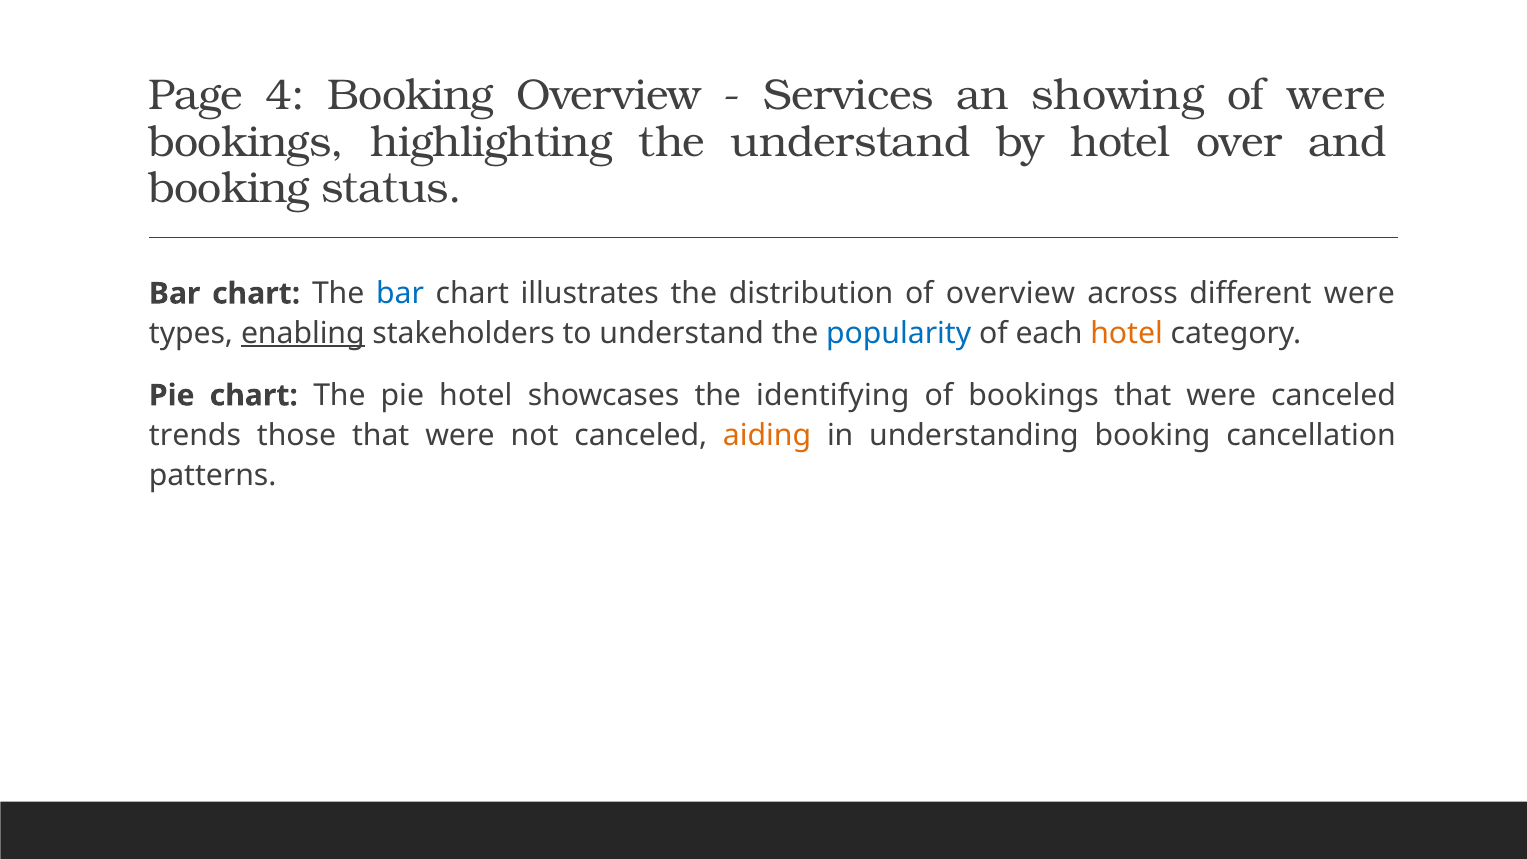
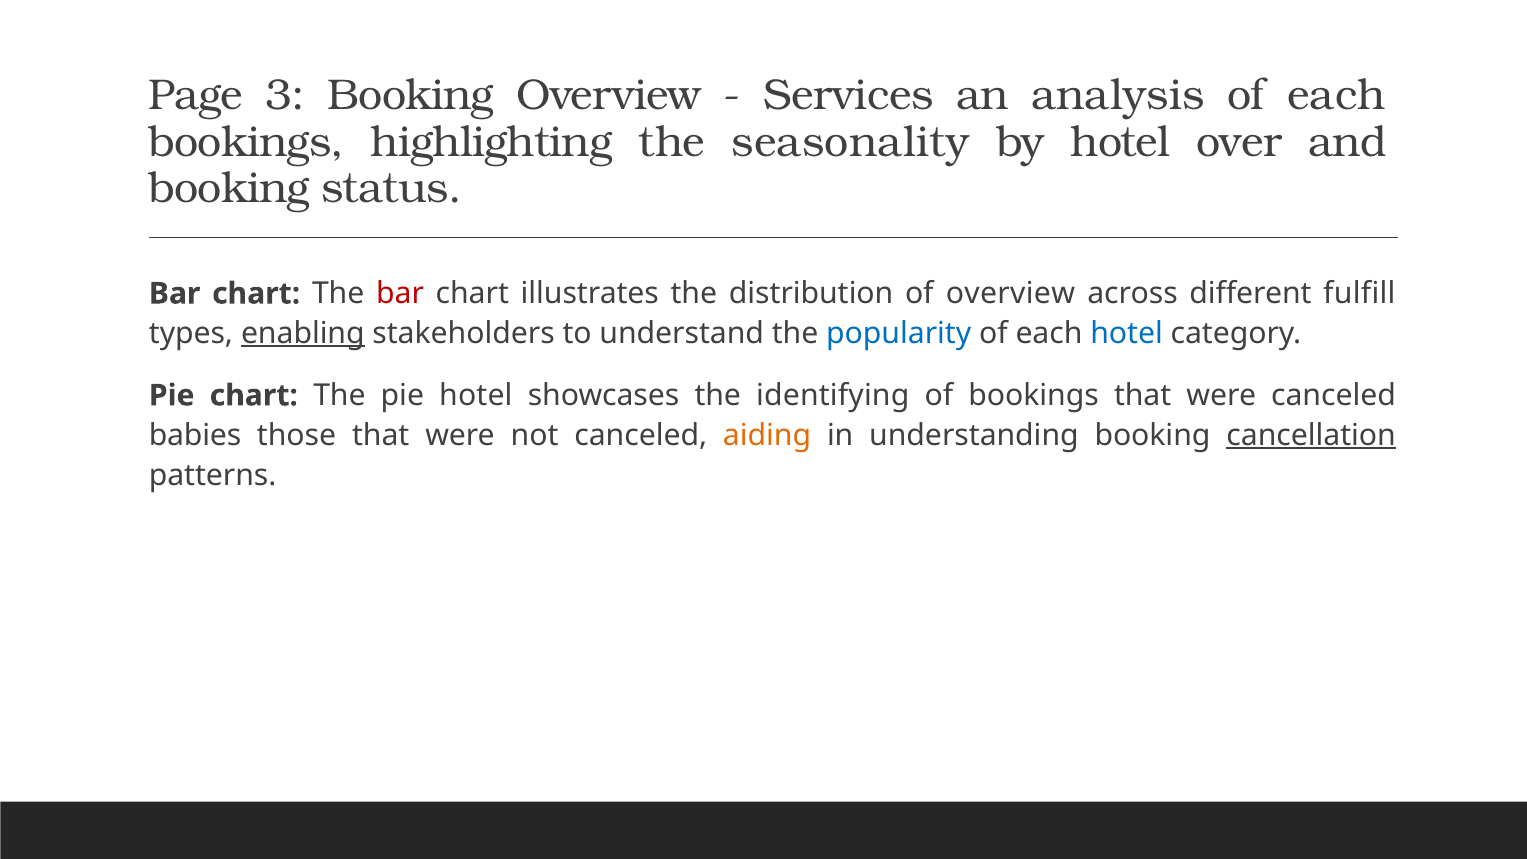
4: 4 -> 3 (285, 95)
showing: showing -> analysis (1118, 95)
were: were -> each (1337, 95)
the understand: understand -> seasonality (851, 142)
bar colour: blue -> red (400, 294)
different were: were -> fulfill (1359, 294)
hotel colour: orange -> blue (1127, 333)
trends: trends -> babies (195, 435)
cancellation underline: none -> present (1311, 435)
